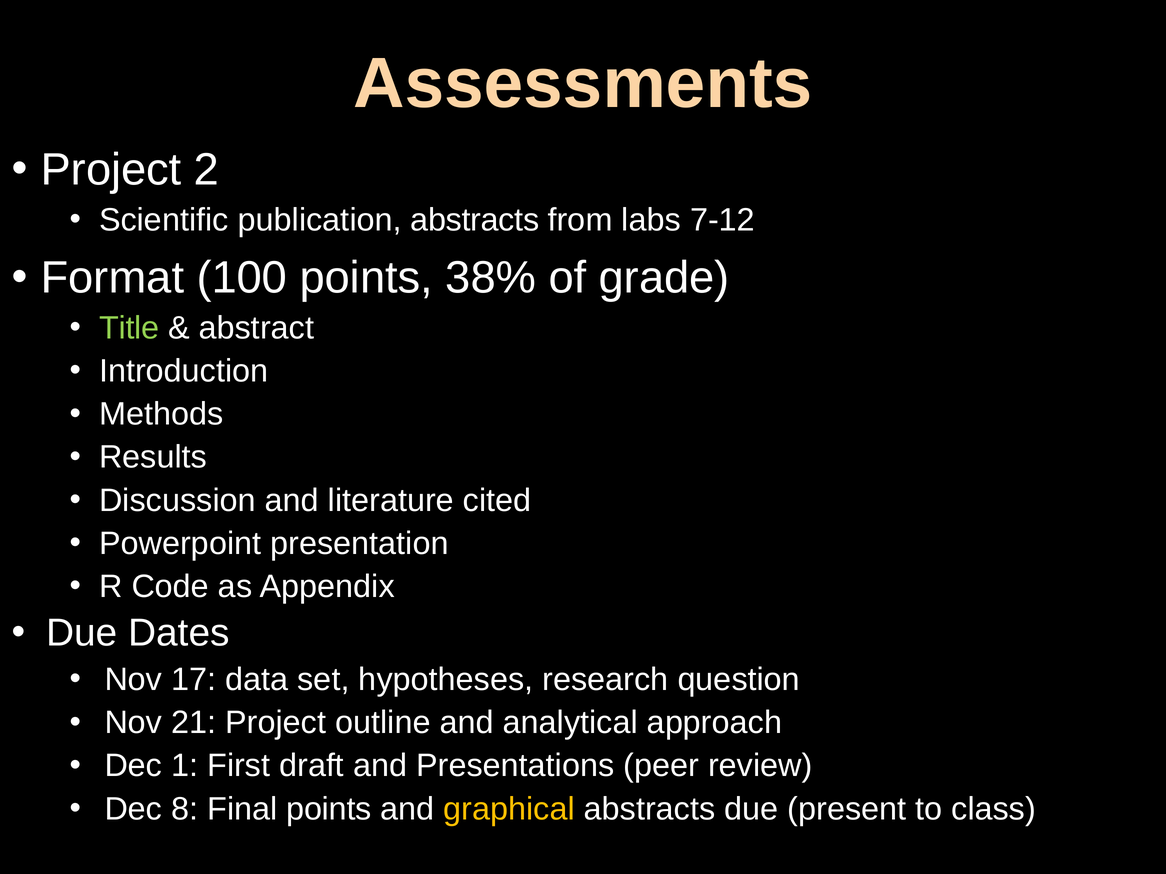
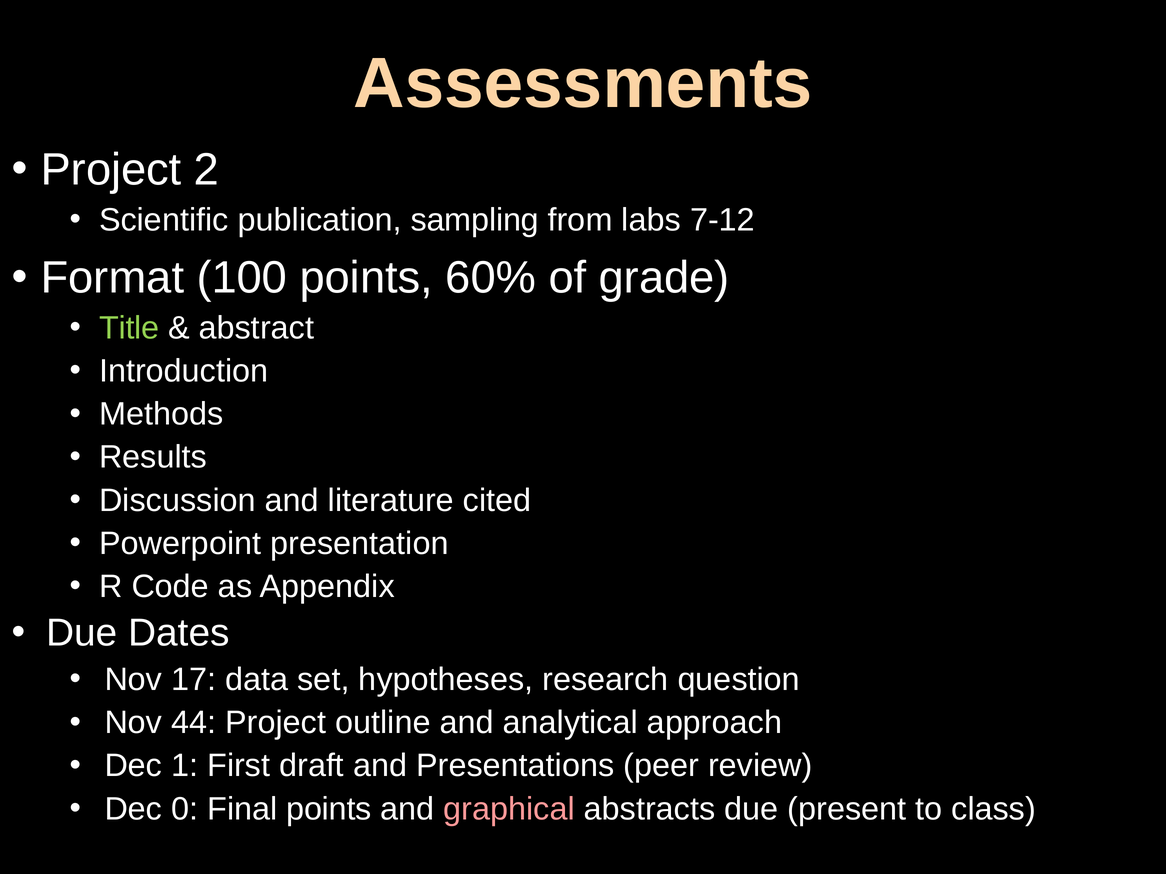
publication abstracts: abstracts -> sampling (475, 220)
38%: 38% -> 60% (491, 278)
21: 21 -> 44 (194, 723)
8: 8 -> 0 (185, 809)
graphical colour: yellow -> pink (509, 809)
